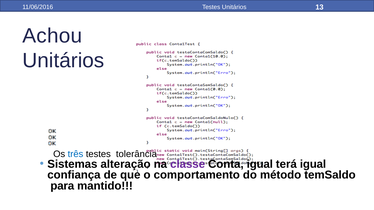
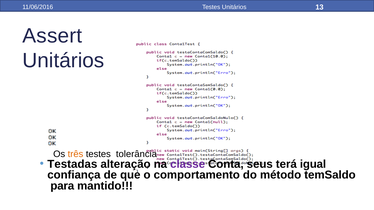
Achou: Achou -> Assert (52, 36)
três colour: blue -> orange (76, 154)
Sistemas: Sistemas -> Testadas (72, 164)
Conta igual: igual -> seus (260, 164)
